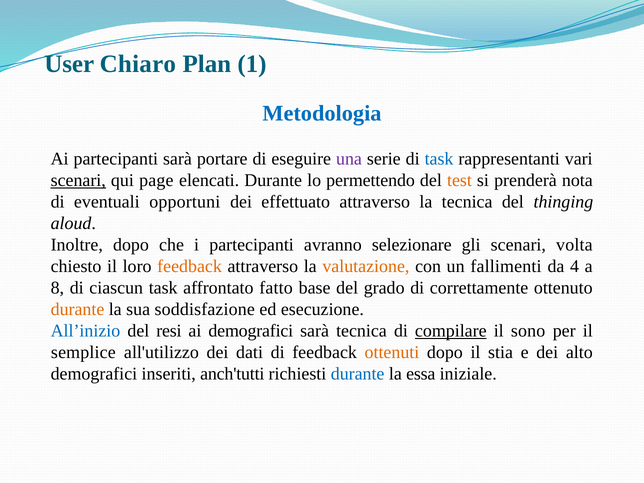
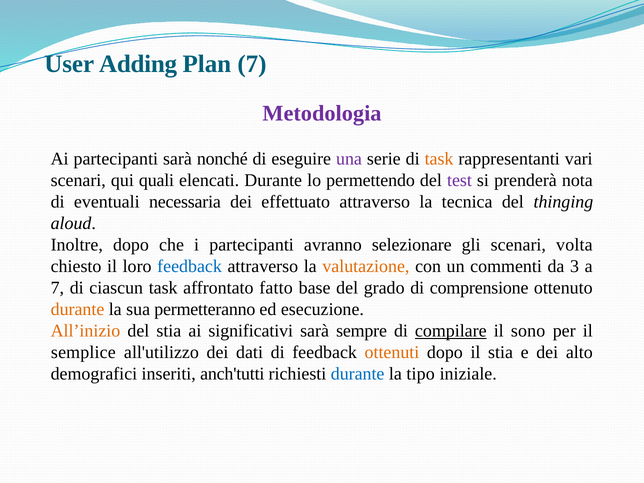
Chiaro: Chiaro -> Adding (138, 64)
Plan 1: 1 -> 7 (252, 64)
Metodologia colour: blue -> purple (322, 113)
portare: portare -> nonché (222, 159)
task colour: blue -> orange (439, 159)
scenari underline: present -> none (78, 180)
page: page -> quali (157, 180)
test colour: orange -> purple (459, 180)
opportuni: opportuni -> necessaria (185, 202)
feedback colour: orange -> blue (190, 266)
fallimenti: fallimenti -> commenti (506, 266)
4: 4 -> 3 (575, 266)
8: 8 -> 7 (57, 288)
correttamente: correttamente -> comprensione (479, 288)
soddisfazione: soddisfazione -> permetteranno (205, 309)
All’inizio colour: blue -> orange (85, 331)
del resi: resi -> stia (169, 331)
ai demografici: demografici -> significativi (251, 331)
sarà tecnica: tecnica -> sempre (362, 331)
essa: essa -> tipo (421, 374)
